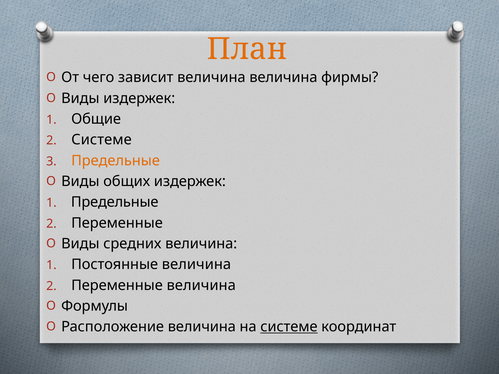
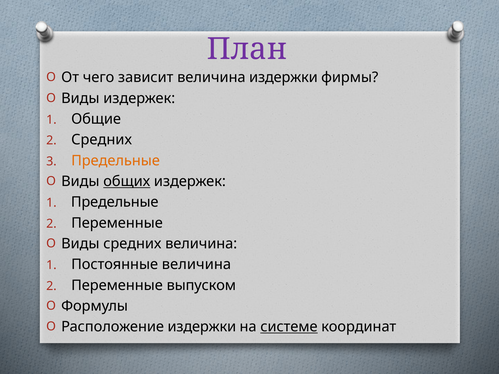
План colour: orange -> purple (247, 49)
величина величина: величина -> издержки (283, 78)
Системе: Системе -> Средних (102, 140)
общих underline: none -> present (127, 181)
Переменные величина: величина -> выпуском (201, 285)
Расположение величина: величина -> издержки (202, 327)
